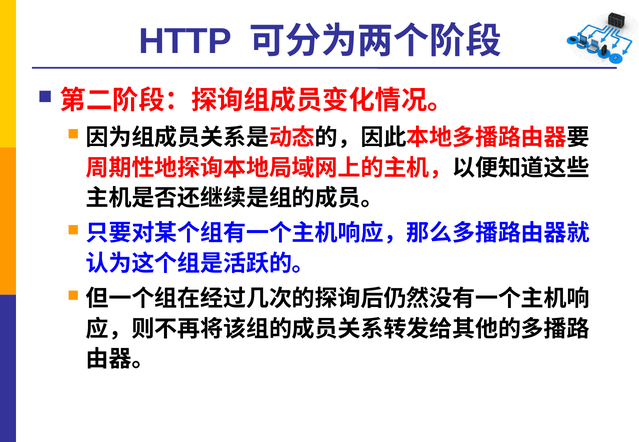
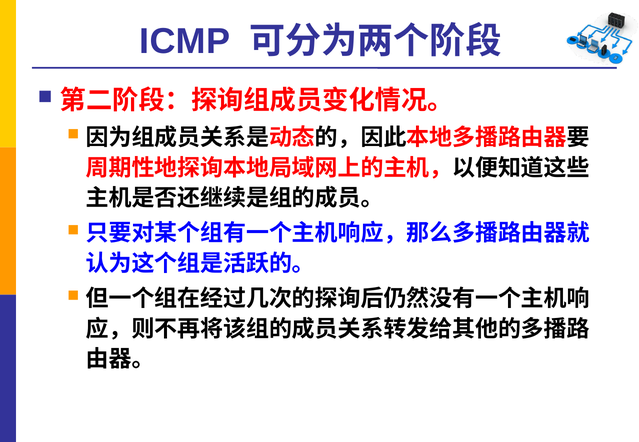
HTTP: HTTP -> ICMP (185, 41)
